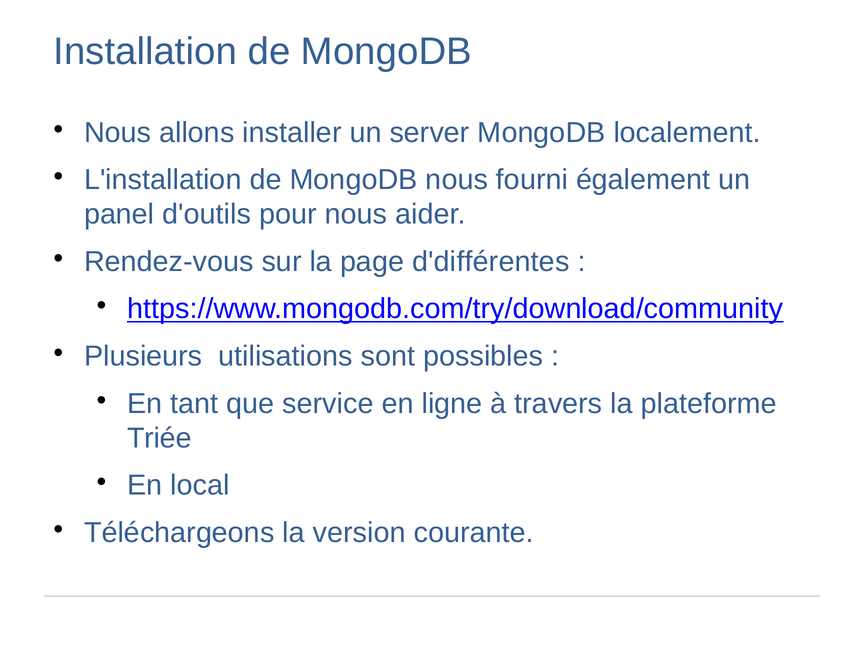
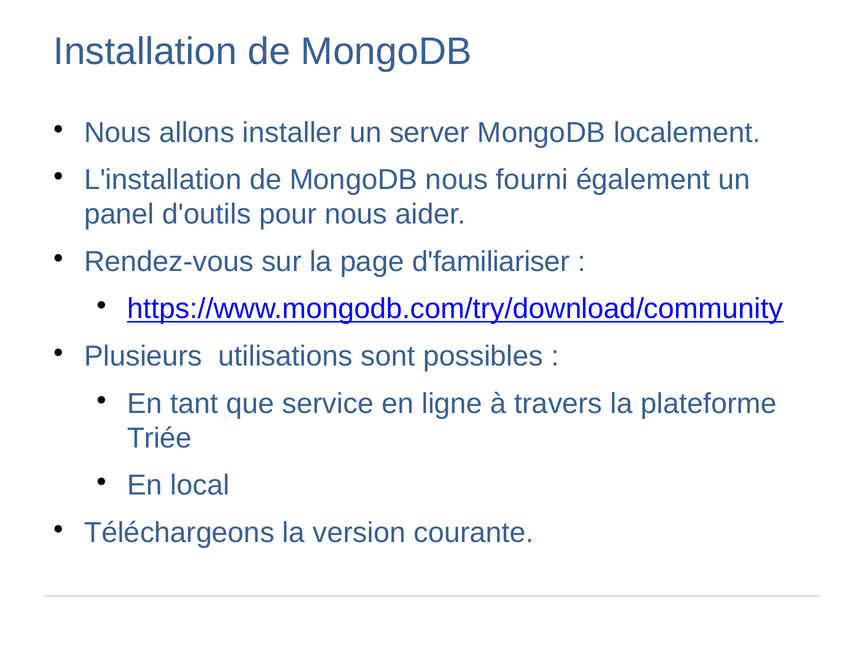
d'différentes: d'différentes -> d'familiariser (491, 262)
